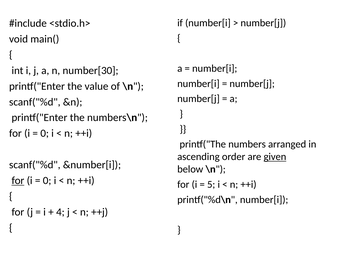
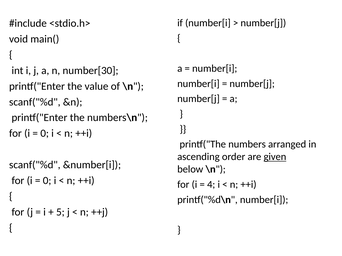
for underline: present -> none (18, 181)
5: 5 -> 4 (211, 185)
4: 4 -> 5 (60, 212)
